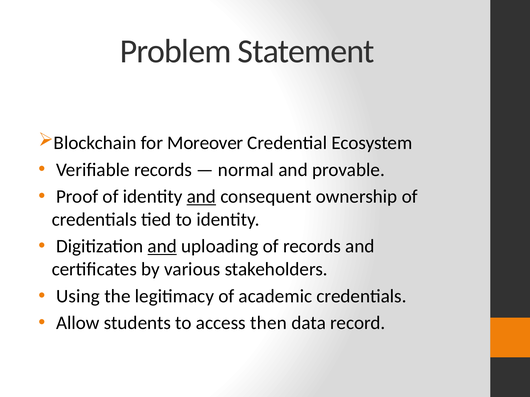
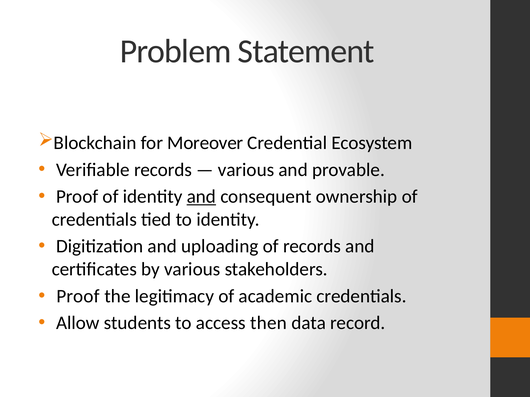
normal: normal -> various (246, 170)
and underline: present -> none (162, 247)
Using: Using -> Proof (78, 296)
